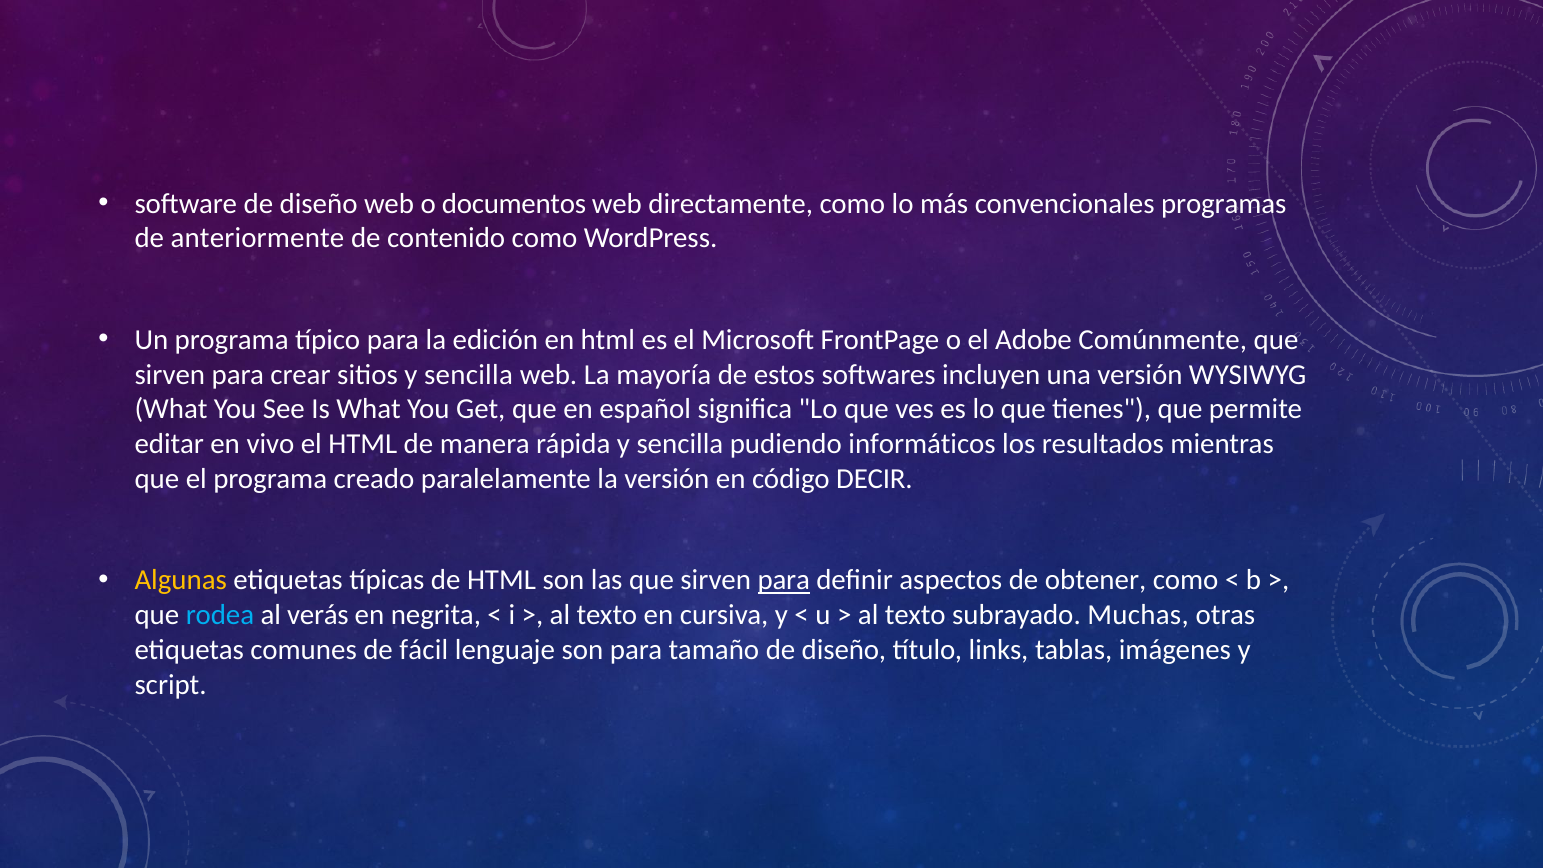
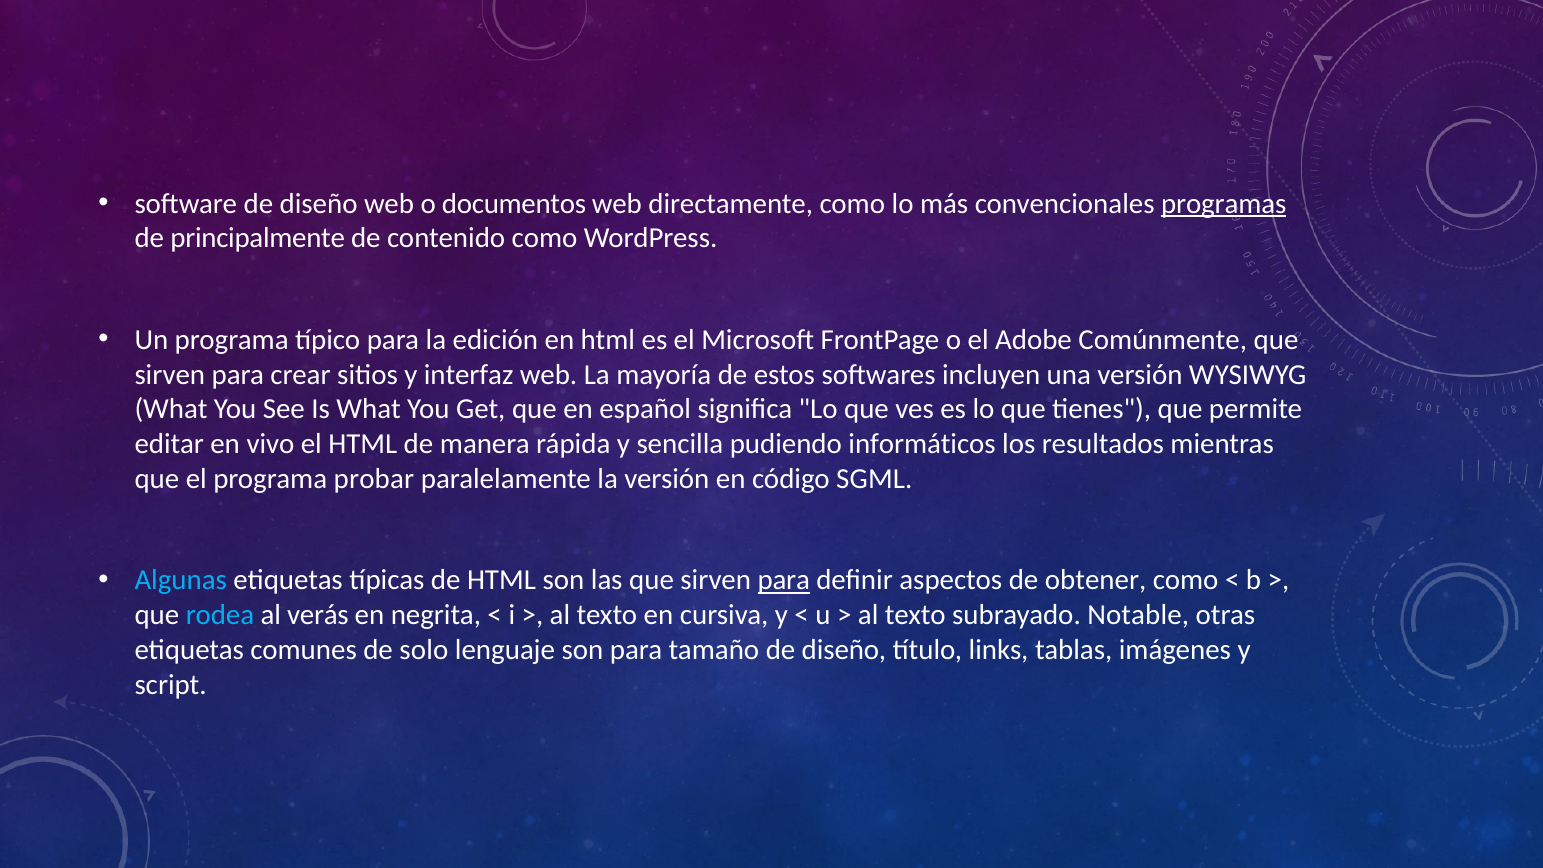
programas underline: none -> present (1224, 204)
anteriormente: anteriormente -> principalmente (258, 238)
sitios y sencilla: sencilla -> interfaz (469, 375)
creado: creado -> probar (374, 479)
DECIR: DECIR -> SGML (874, 479)
Algunas colour: yellow -> light blue (181, 580)
Muchas: Muchas -> Notable (1138, 615)
fácil: fácil -> solo (424, 650)
